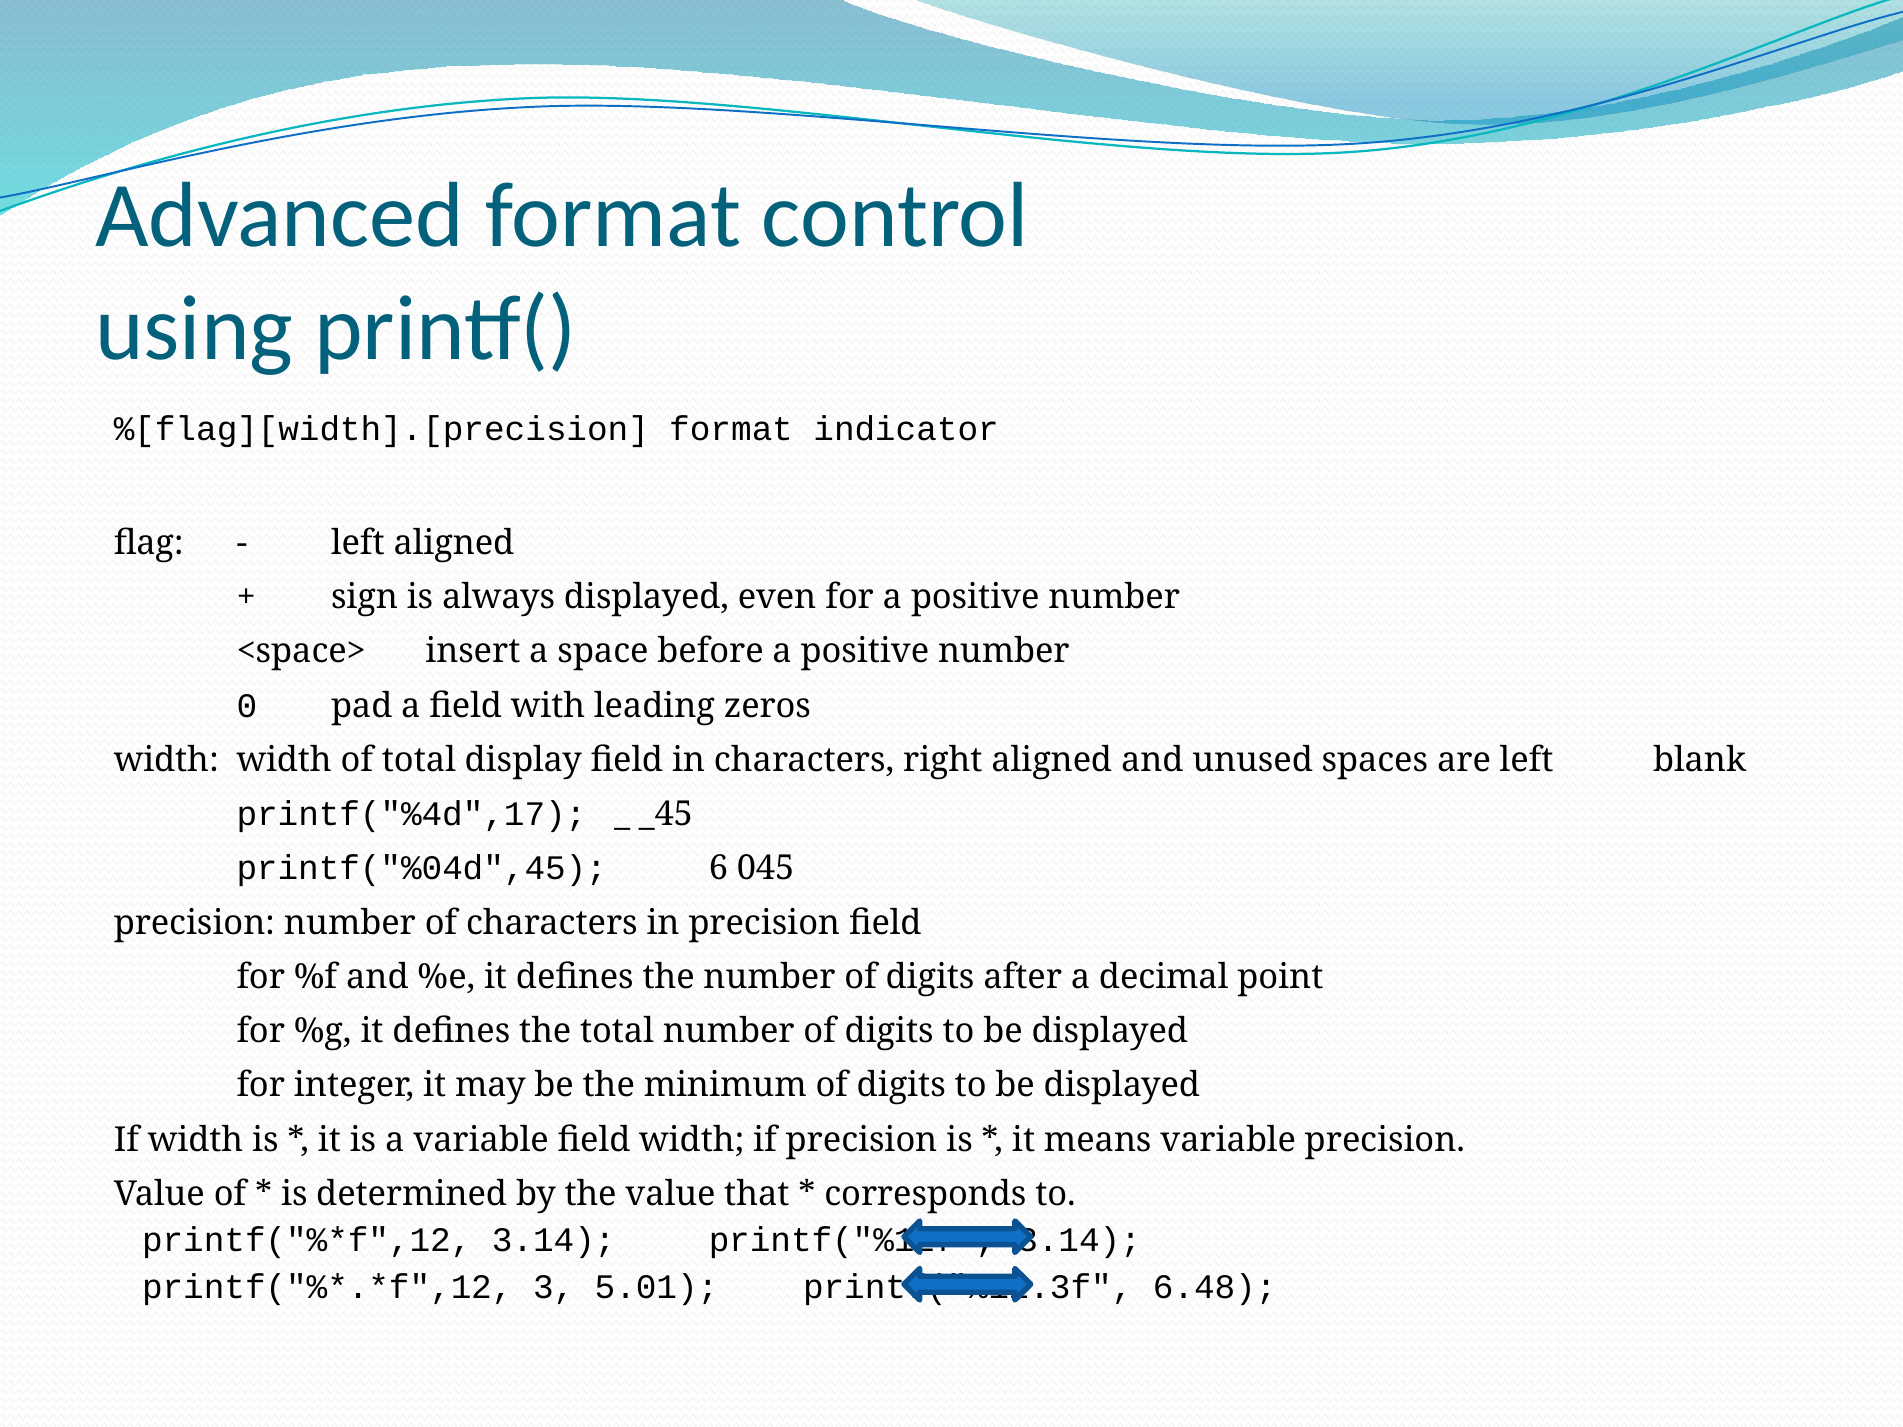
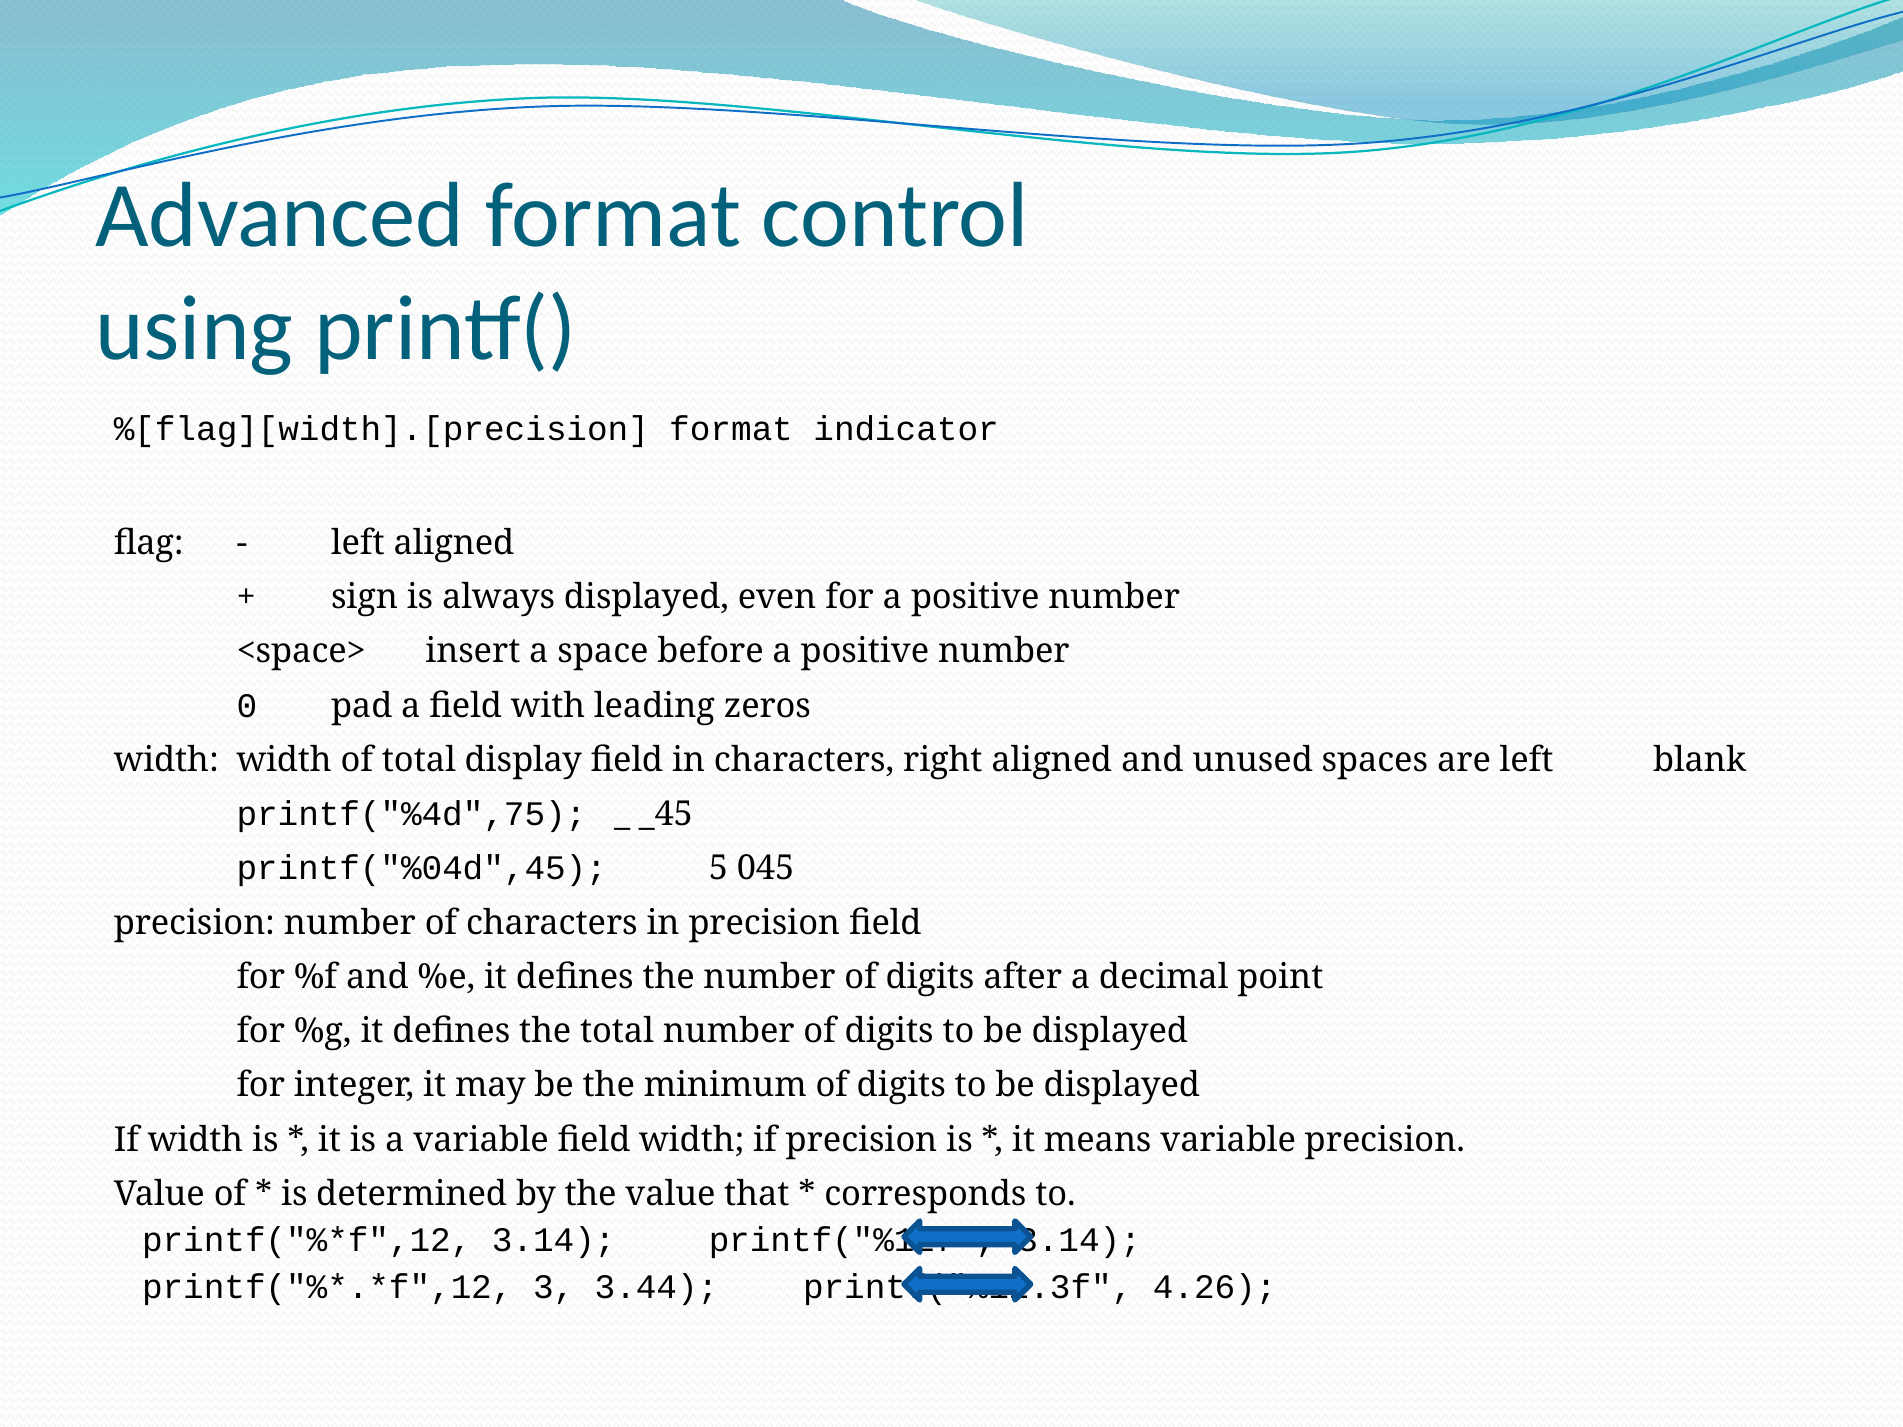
printf("%4d",17: printf("%4d",17 -> printf("%4d",75 (411, 814)
6: 6 -> 5 (718, 869)
5.01: 5.01 -> 3.44 (656, 1287)
6.48: 6.48 -> 4.26 (1215, 1287)
